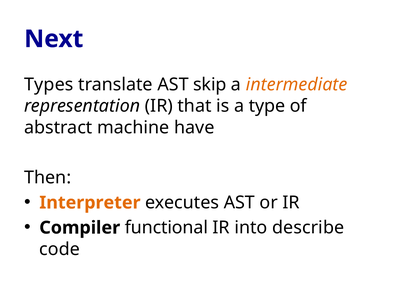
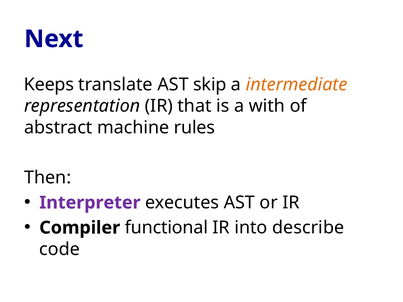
Types: Types -> Keeps (49, 85)
type: type -> with (267, 106)
have: have -> rules (194, 128)
Interpreter colour: orange -> purple (90, 203)
